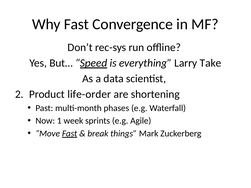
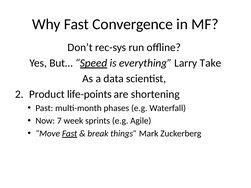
life-order: life-order -> life-points (89, 94)
1: 1 -> 7 (59, 121)
